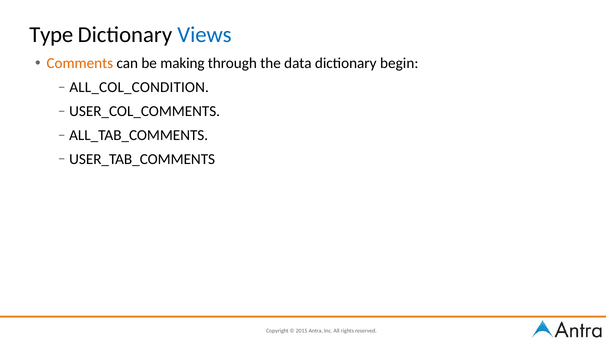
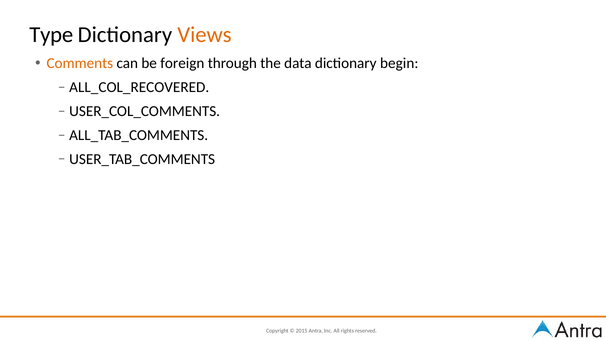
Views colour: blue -> orange (204, 35)
making: making -> foreign (182, 63)
ALL_COL_CONDITION: ALL_COL_CONDITION -> ALL_COL_RECOVERED (139, 87)
